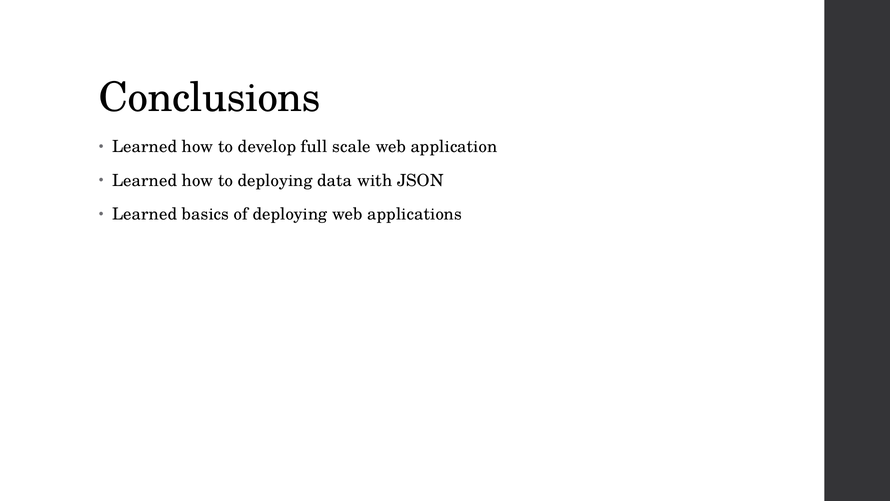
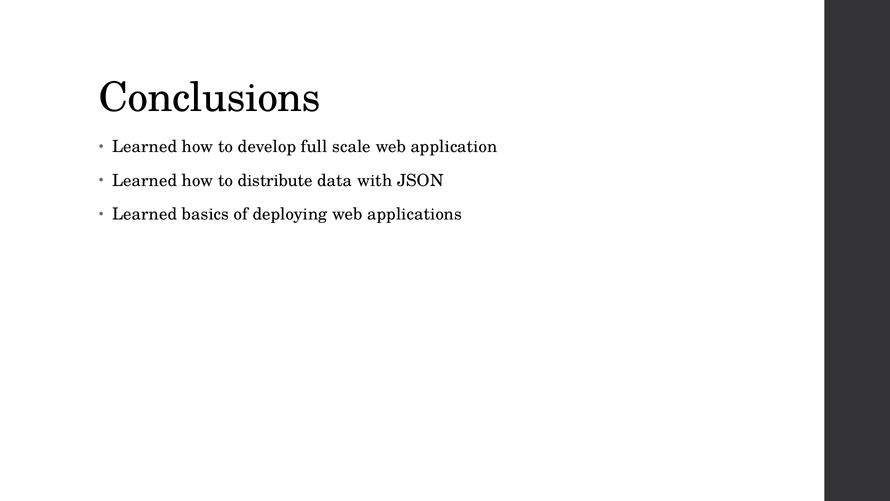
to deploying: deploying -> distribute (275, 180)
